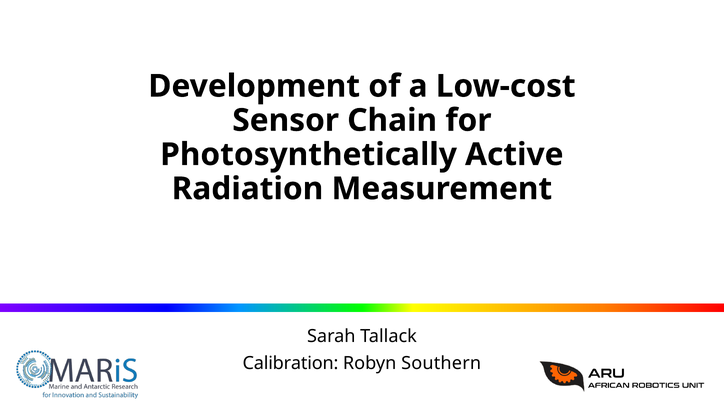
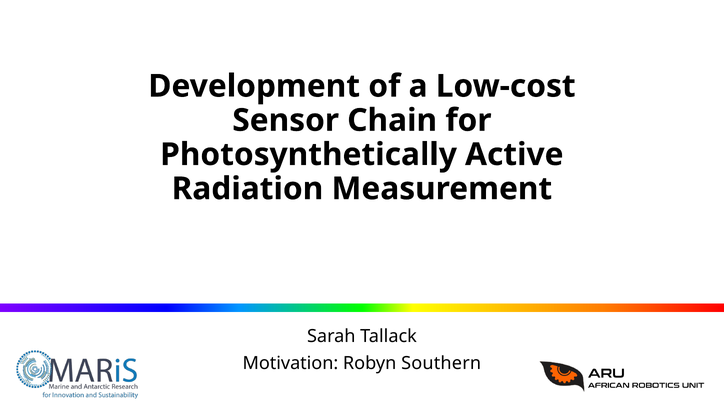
Calibration: Calibration -> Motivation (290, 364)
